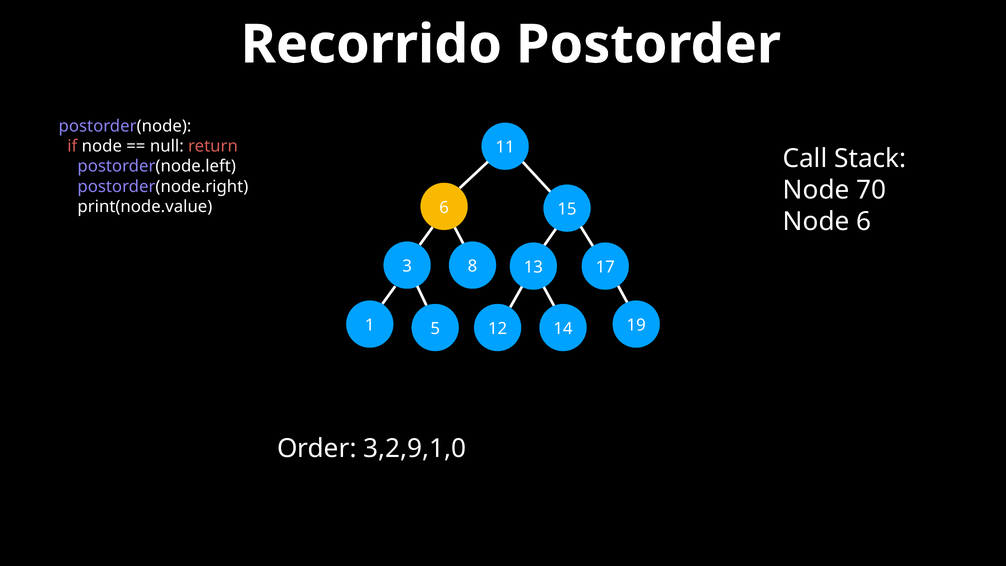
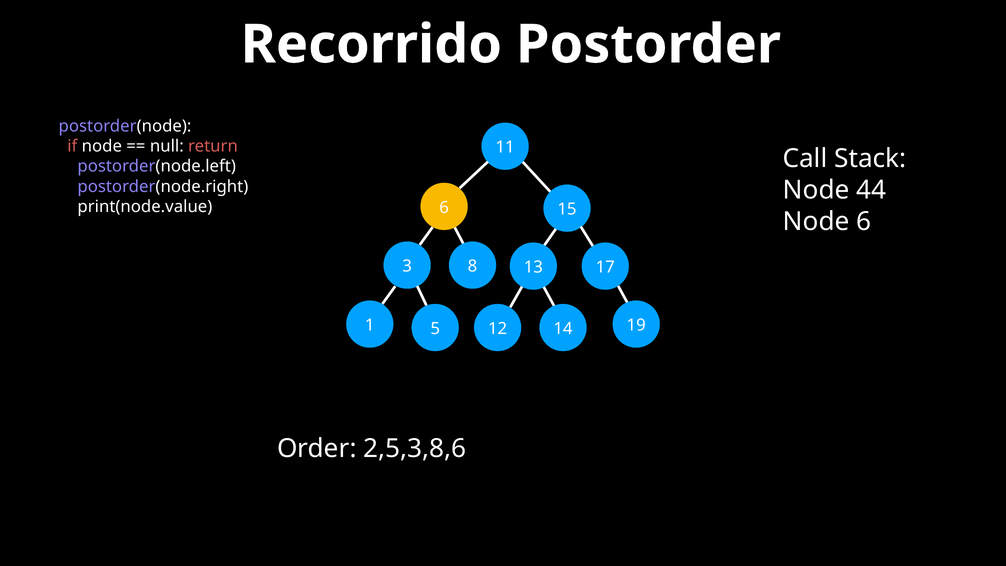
70: 70 -> 44 (871, 190)
3,2,9,1,0: 3,2,9,1,0 -> 2,5,3,8,6 (415, 449)
